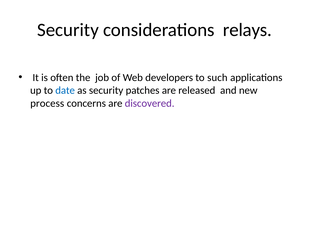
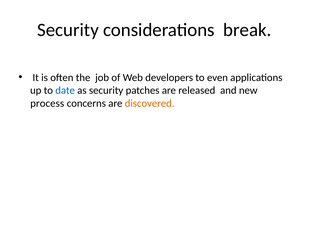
relays: relays -> break (247, 30)
such: such -> even (217, 78)
discovered colour: purple -> orange (150, 104)
